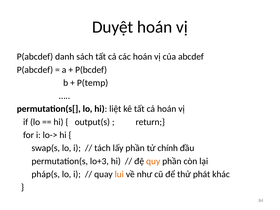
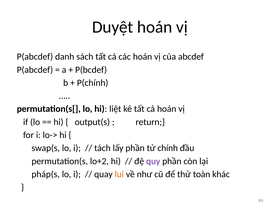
P(temp: P(temp -> P(chính (93, 83)
lo+3: lo+3 -> lo+2 (99, 161)
quy colour: orange -> purple (153, 161)
phát: phát -> toàn (202, 174)
